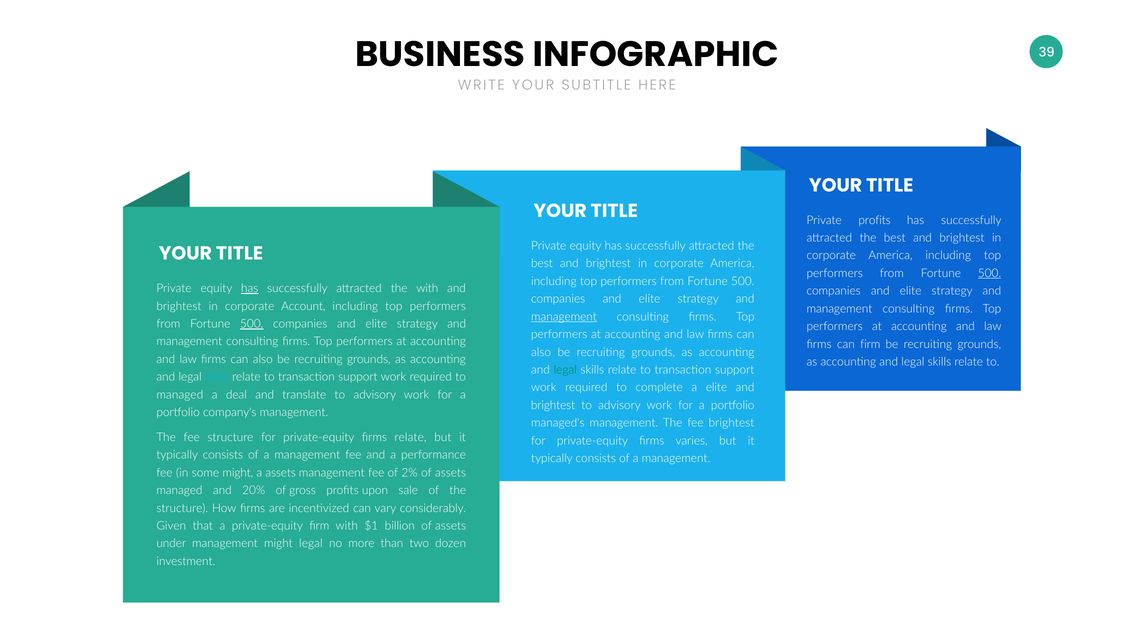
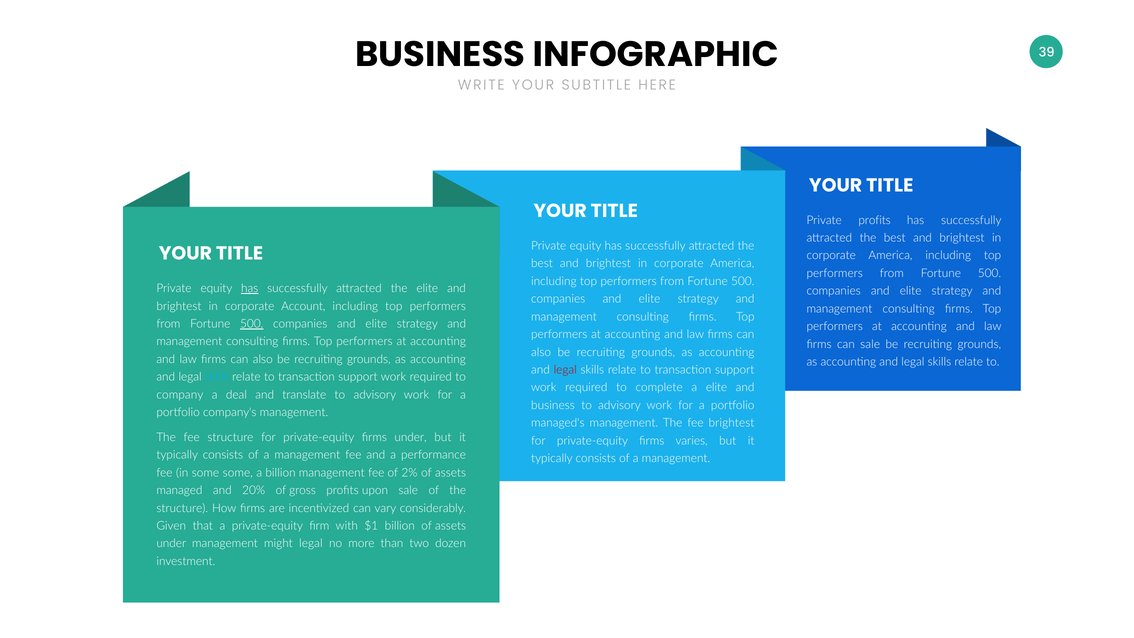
500 underline: present -> none (990, 273)
the with: with -> elite (427, 288)
management underline: present -> none (564, 317)
can firm: firm -> sale (870, 344)
legal colour: green -> red (565, 370)
managed: managed -> company (180, 395)
brightest: brightest -> business (553, 405)
firms relate: relate -> under (411, 437)
some might: might -> some (238, 473)
a assets: assets -> billion (281, 473)
